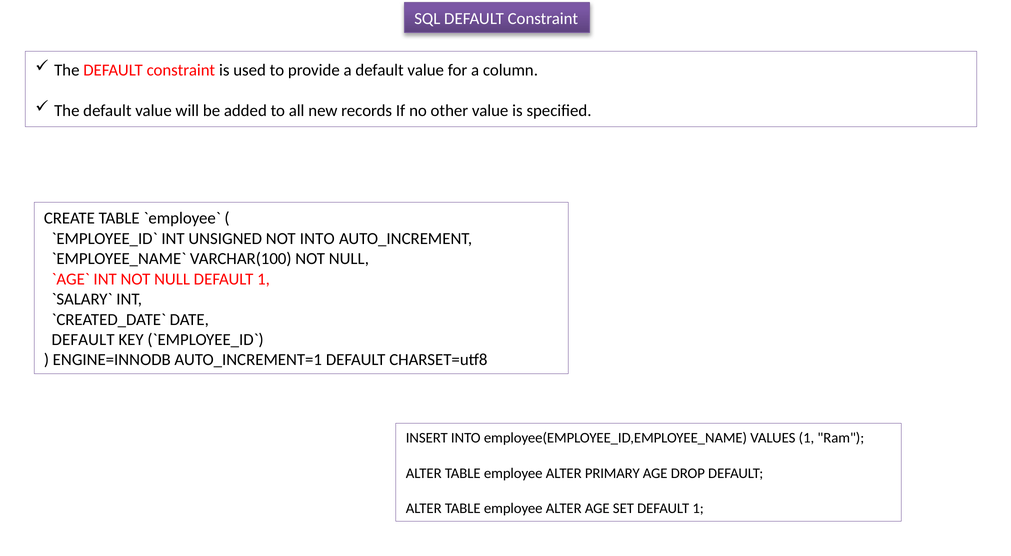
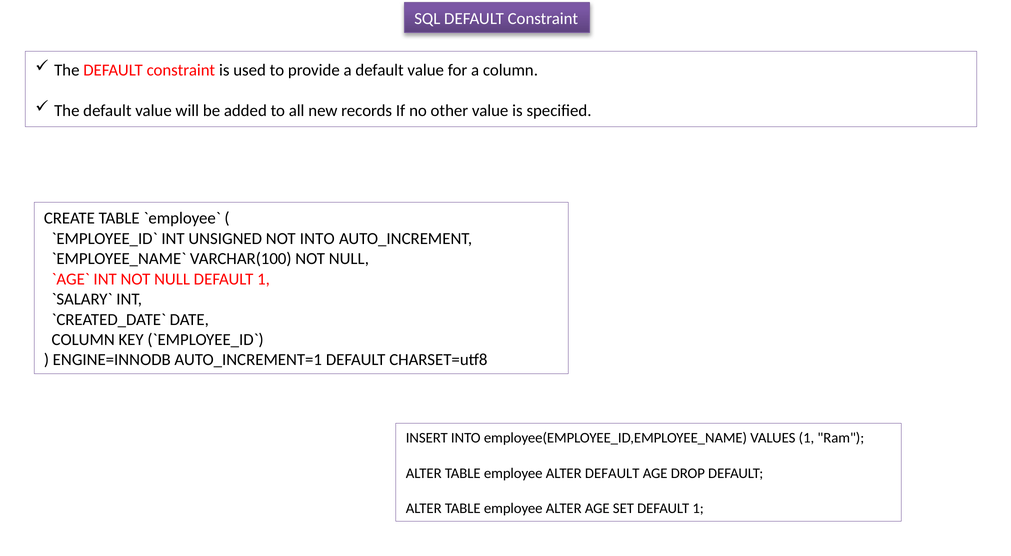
DEFAULT: DEFAULT -> COLUMN (83, 340)
ALTER PRIMARY: PRIMARY -> DEFAULT (612, 473)
